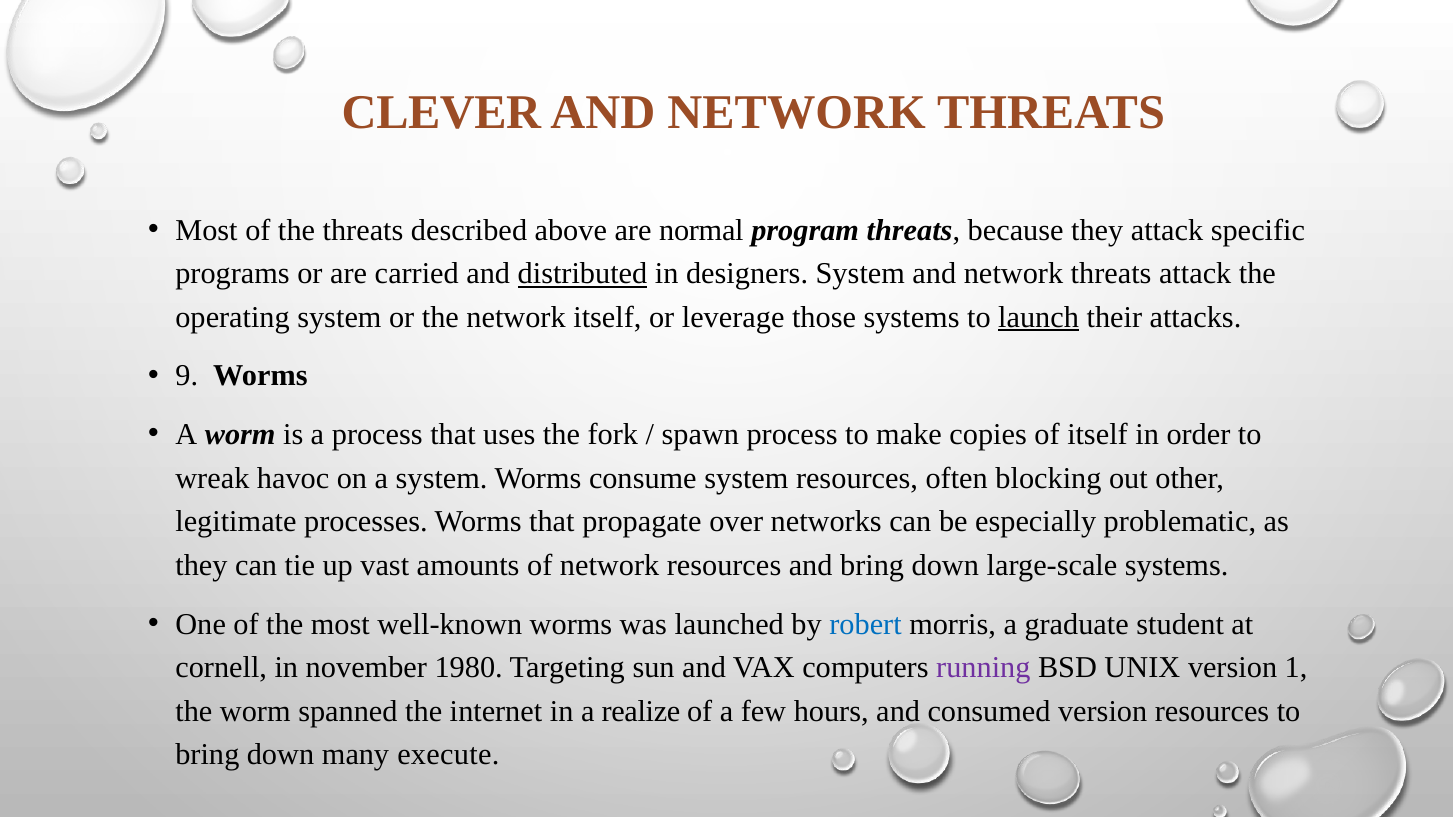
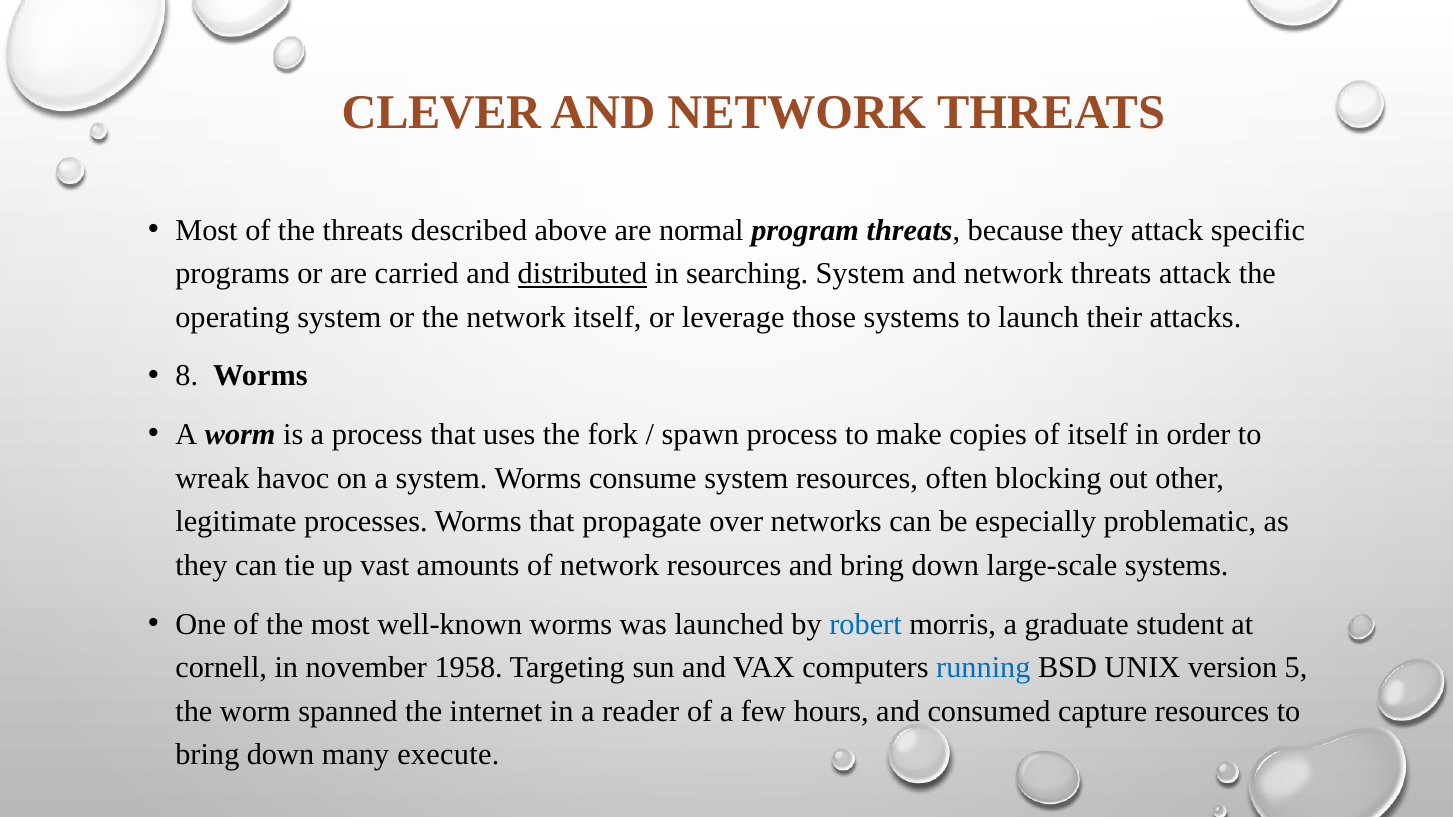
designers: designers -> searching (747, 274)
launch underline: present -> none (1039, 317)
9: 9 -> 8 (187, 376)
1980: 1980 -> 1958 (469, 668)
running colour: purple -> blue (983, 668)
1: 1 -> 5 (1296, 668)
realize: realize -> reader (641, 712)
consumed version: version -> capture (1103, 712)
